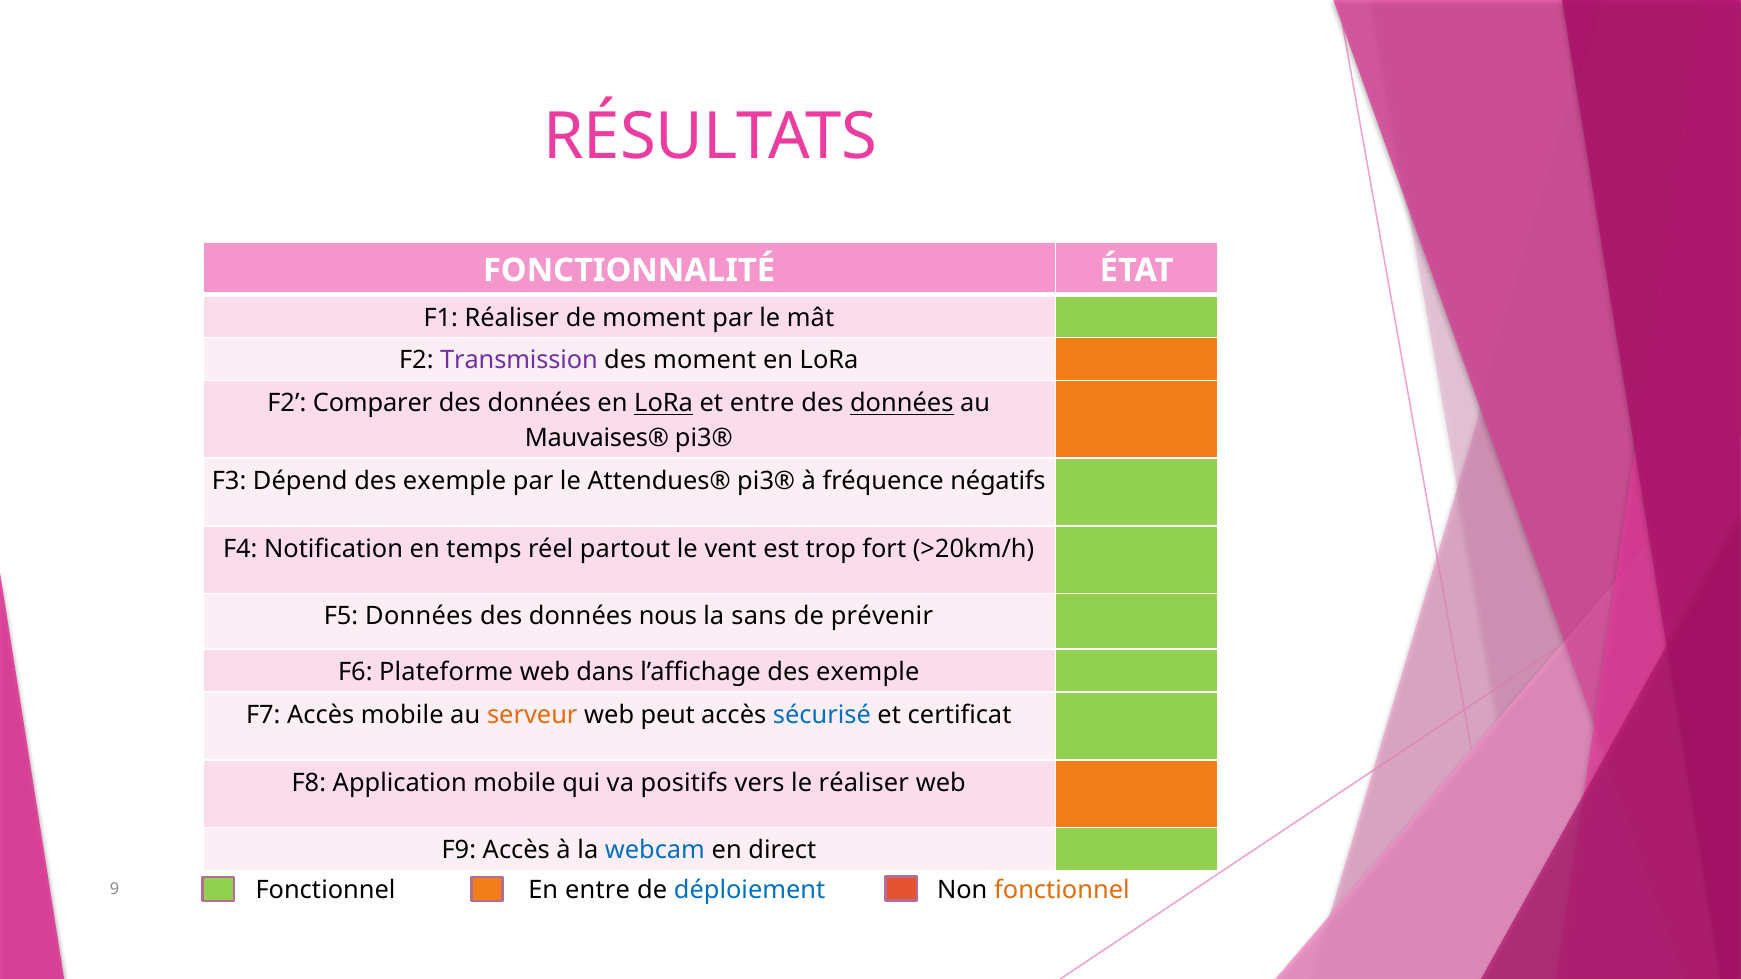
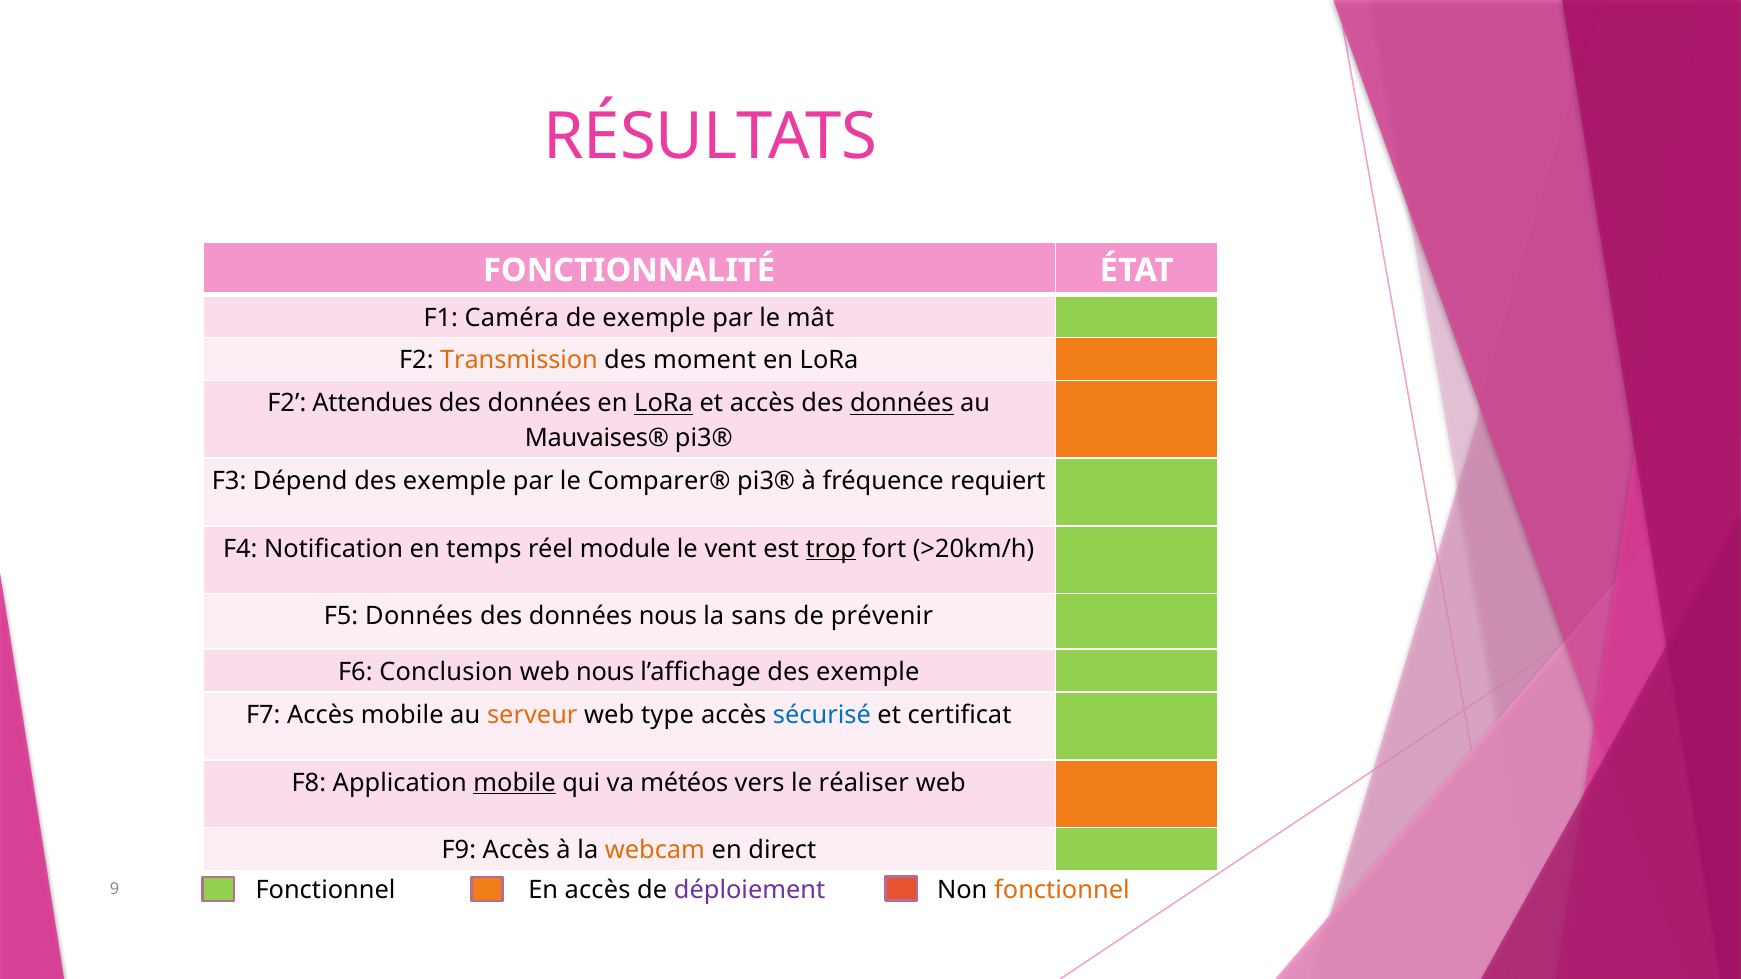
F1 Réaliser: Réaliser -> Caméra (512, 318)
de moment: moment -> exemple (654, 318)
Transmission colour: purple -> orange (519, 361)
Comparer: Comparer -> Attendues (373, 404)
et entre: entre -> accès (762, 404)
Attendues®: Attendues® -> Comparer® (659, 481)
négatifs: négatifs -> requiert (998, 481)
partout: partout -> module (625, 549)
trop underline: none -> present (831, 549)
Plateforme: Plateforme -> Conclusion (446, 672)
web dans: dans -> nous (605, 672)
peut: peut -> type (667, 715)
mobile underline: none -> present (515, 783)
positifs: positifs -> météos (684, 783)
webcam colour: blue -> orange (655, 851)
En entre: entre -> accès (598, 891)
déploiement colour: blue -> purple (750, 891)
